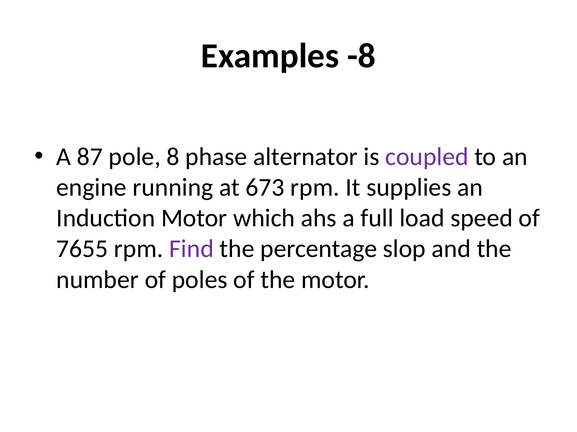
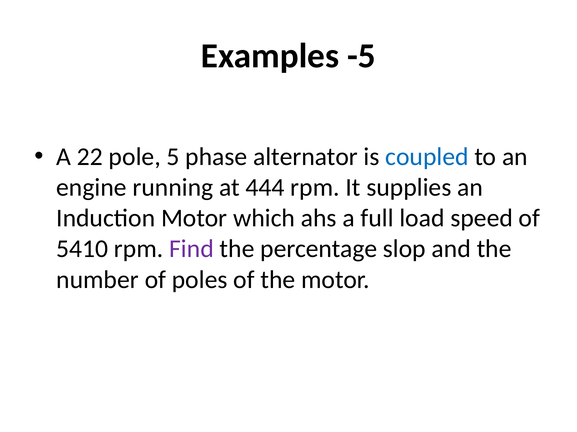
-8: -8 -> -5 (361, 56)
87: 87 -> 22 (90, 157)
8: 8 -> 5 (173, 157)
coupled colour: purple -> blue (427, 157)
673: 673 -> 444 (265, 188)
7655: 7655 -> 5410 (82, 249)
